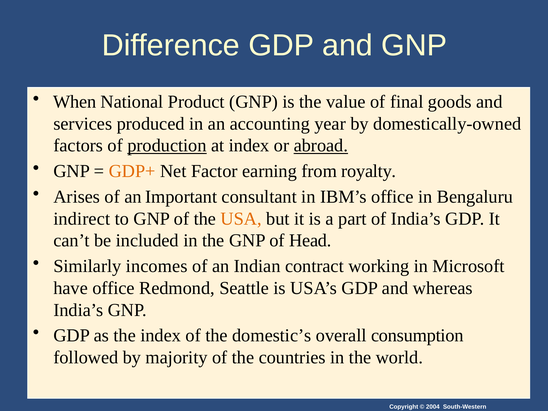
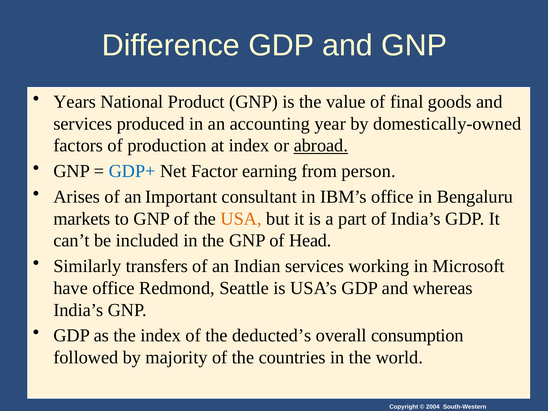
When: When -> Years (75, 102)
production underline: present -> none (167, 146)
GDP+ colour: orange -> blue (132, 171)
royalty: royalty -> person (369, 171)
indirect: indirect -> markets (82, 219)
incomes: incomes -> transfers (157, 266)
Indian contract: contract -> services (314, 266)
domestic’s: domestic’s -> deducted’s (272, 336)
